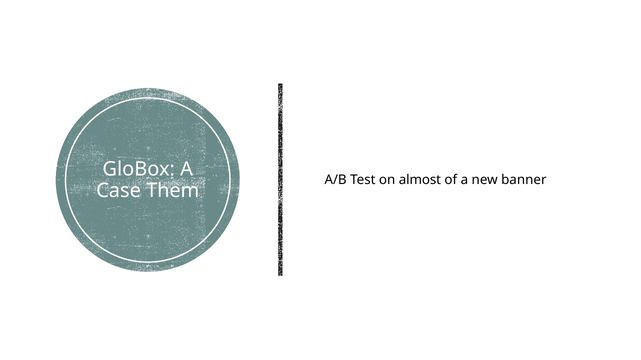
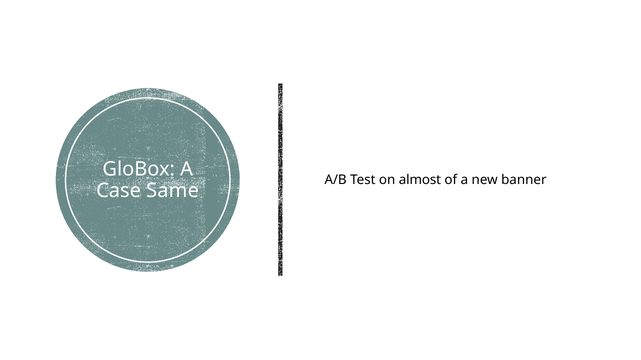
Them: Them -> Same (173, 191)
